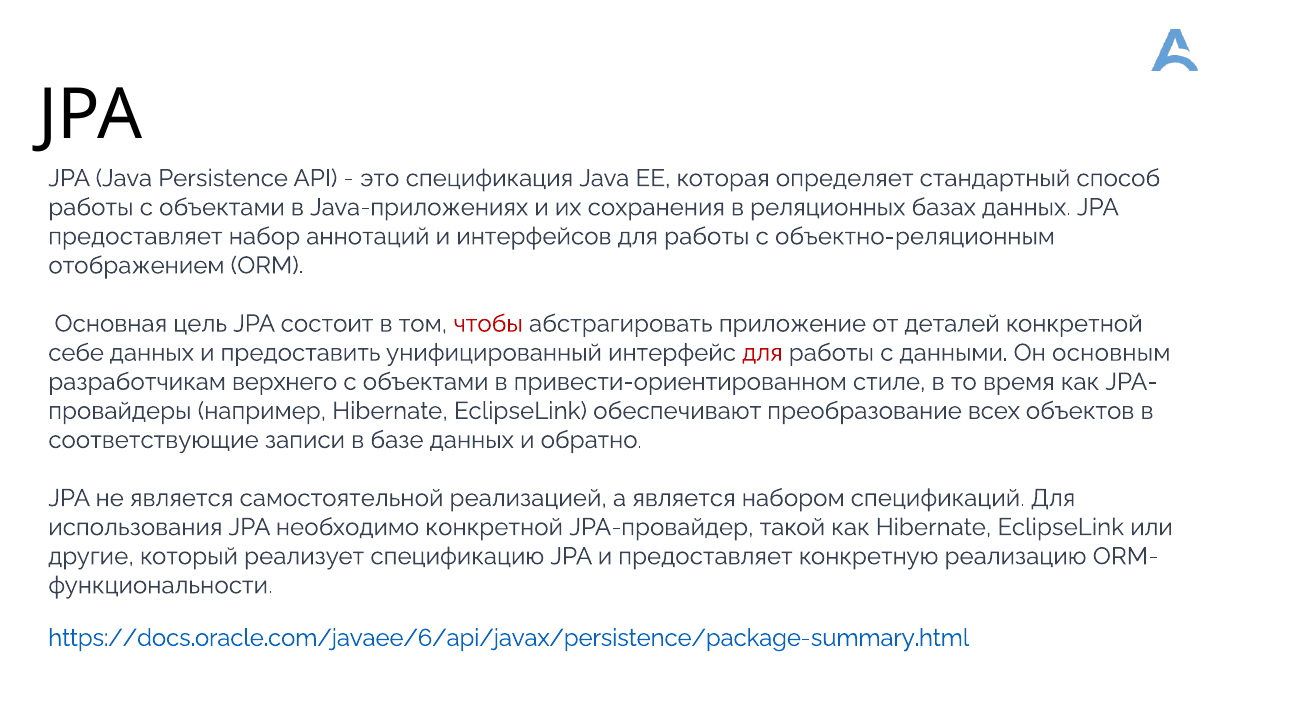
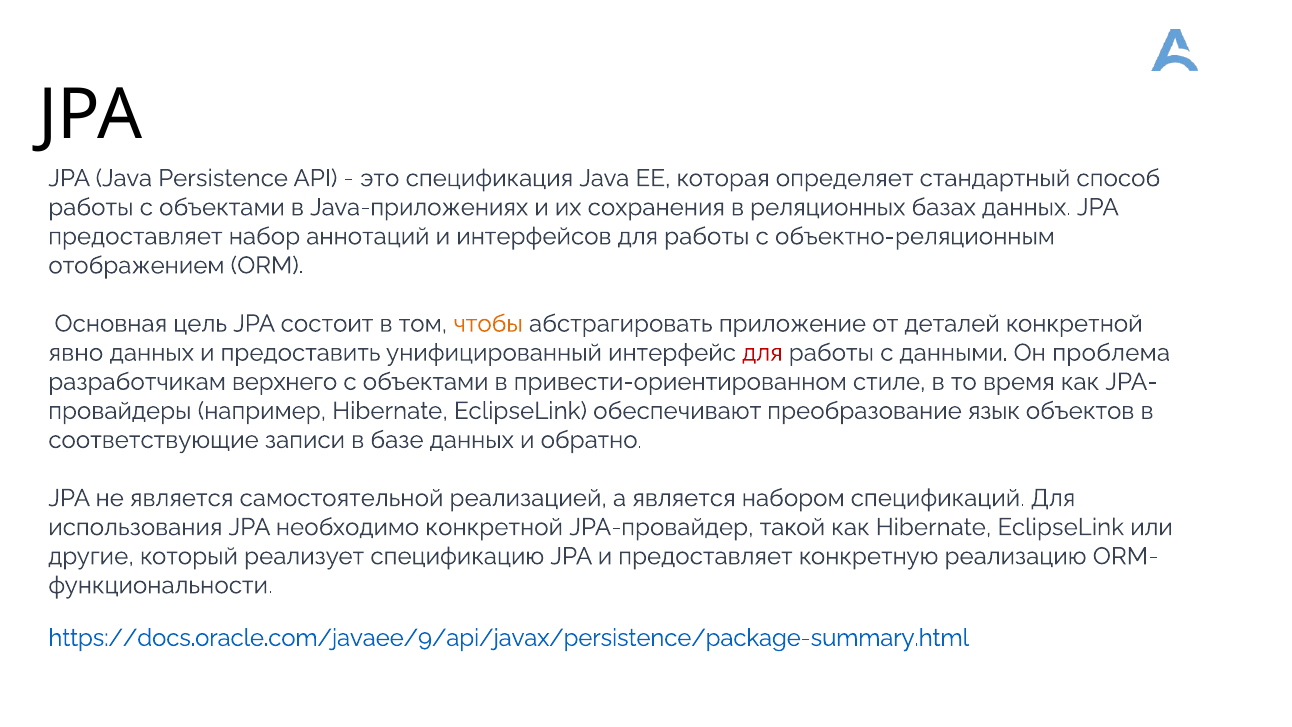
чтобы colour: red -> orange (488, 324)
себе: себе -> явно (76, 353)
основным: основным -> проблема (1111, 353)
всех: всех -> язык (994, 411)
https://docs.oracle.com/javaee/6/api/javax/persistence/package-summary.html: https://docs.oracle.com/javaee/6/api/javax/persistence/package-summary.html -> https://docs.oracle.com/javaee/9/api/javax/persistence/package-summary.html (509, 638)
